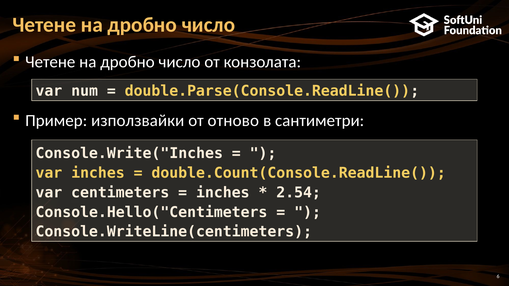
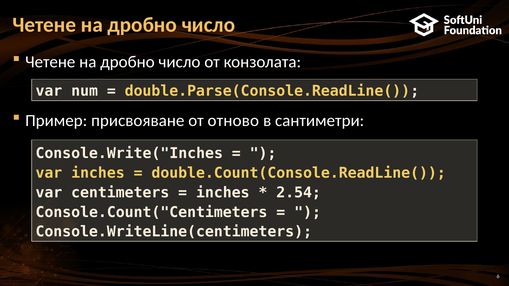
използвайки: използвайки -> присвояване (138, 121)
Console.Hello("Centimeters: Console.Hello("Centimeters -> Console.Count("Centimeters (151, 212)
